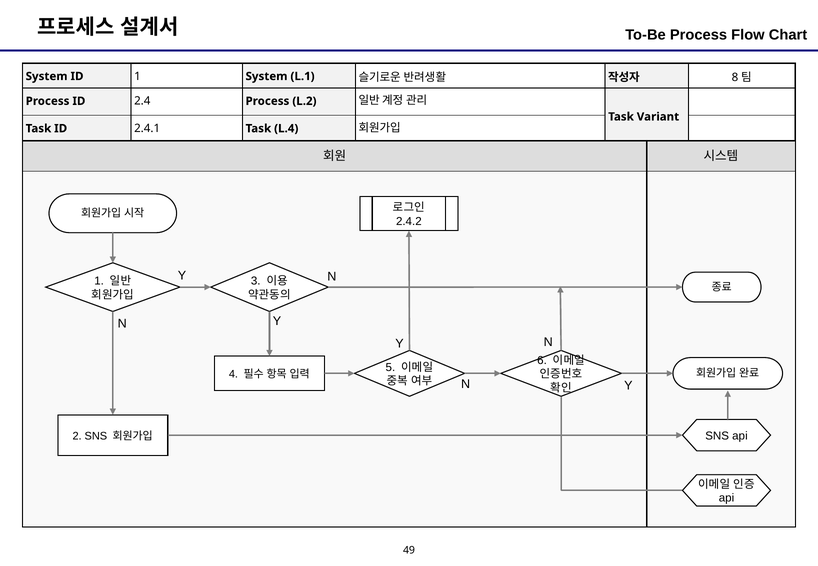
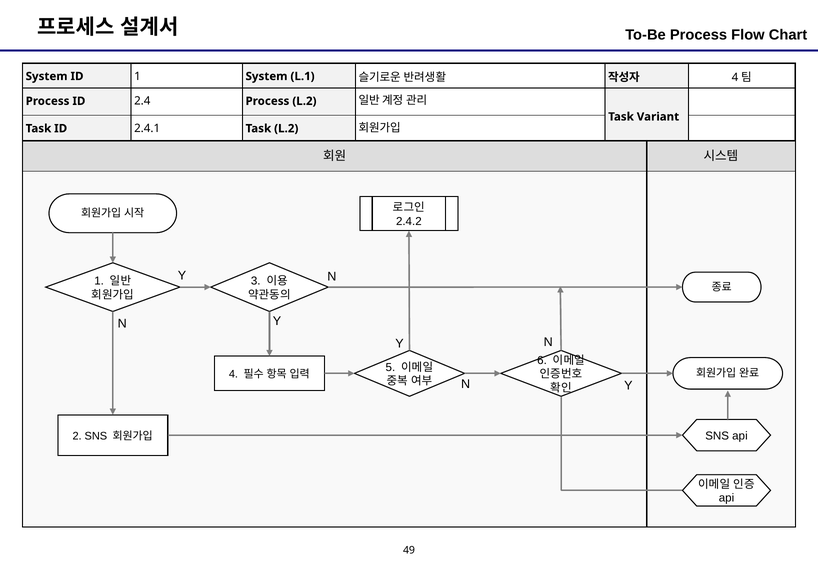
8: 8 -> 4 (735, 78)
Task L.4: L.4 -> L.2 (286, 129)
